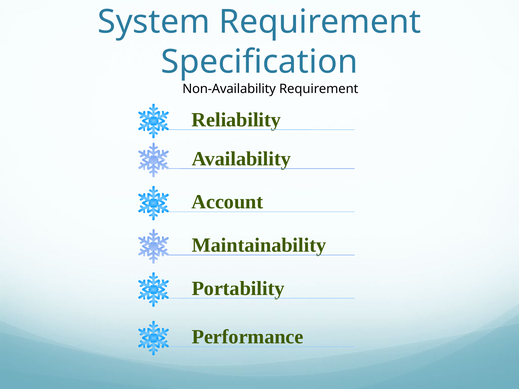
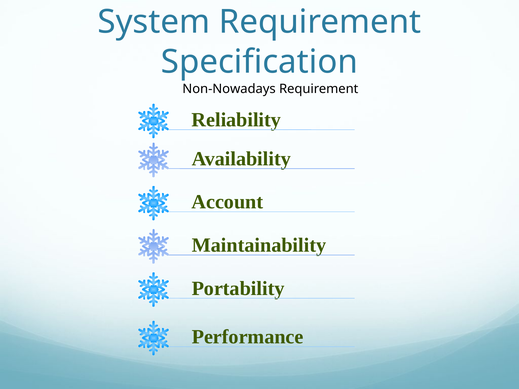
Non-Availability: Non-Availability -> Non-Nowadays (229, 89)
